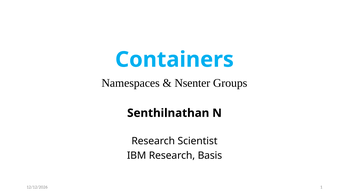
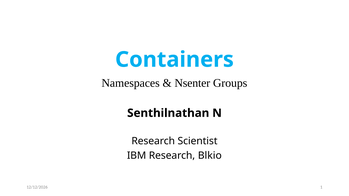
Basis: Basis -> Blkio (210, 156)
